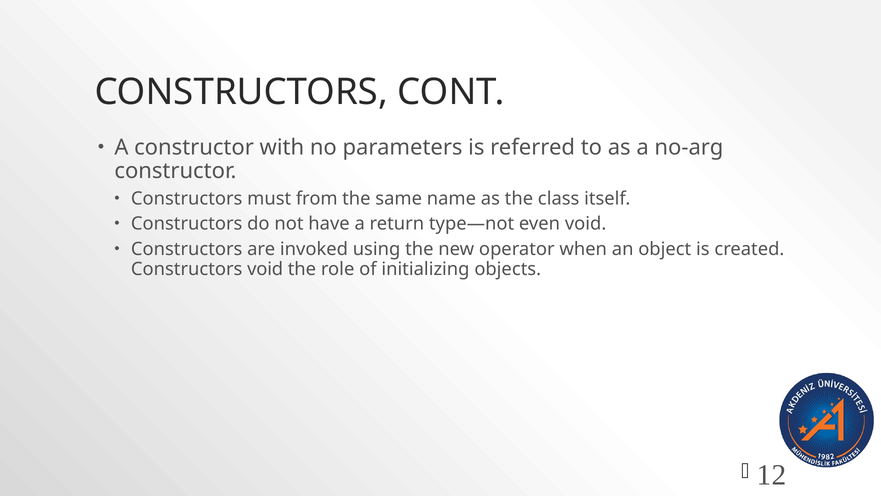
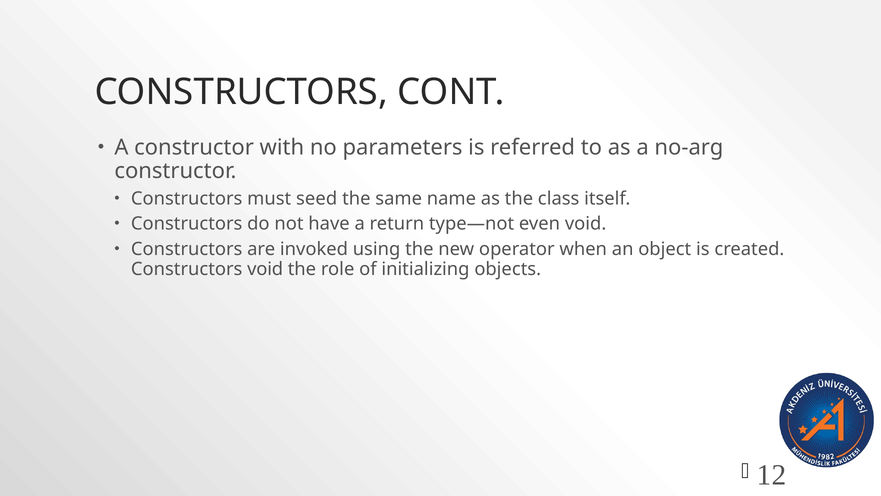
from: from -> seed (317, 198)
